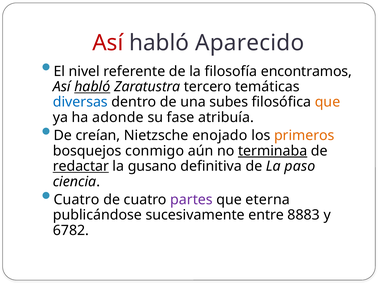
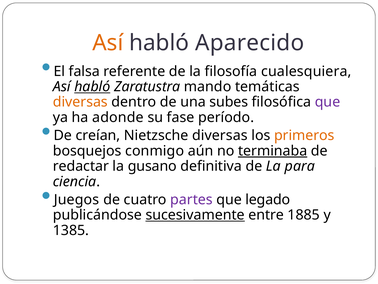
Así colour: red -> orange (108, 43)
nivel: nivel -> falsa (84, 71)
encontramos: encontramos -> cualesquiera (306, 71)
tercero: tercero -> mando (208, 87)
diversas colour: blue -> orange (80, 102)
que colour: orange -> purple (328, 102)
atribuía: atribuía -> período (226, 117)
Nietzsche enojado: enojado -> diversas (220, 135)
redactar underline: present -> none (81, 166)
paso: paso -> para (300, 166)
Cuatro: Cuatro -> Juegos (77, 199)
eterna: eterna -> legado (268, 199)
sucesivamente underline: none -> present (195, 215)
8883: 8883 -> 1885 (304, 215)
6782: 6782 -> 1385 (71, 230)
